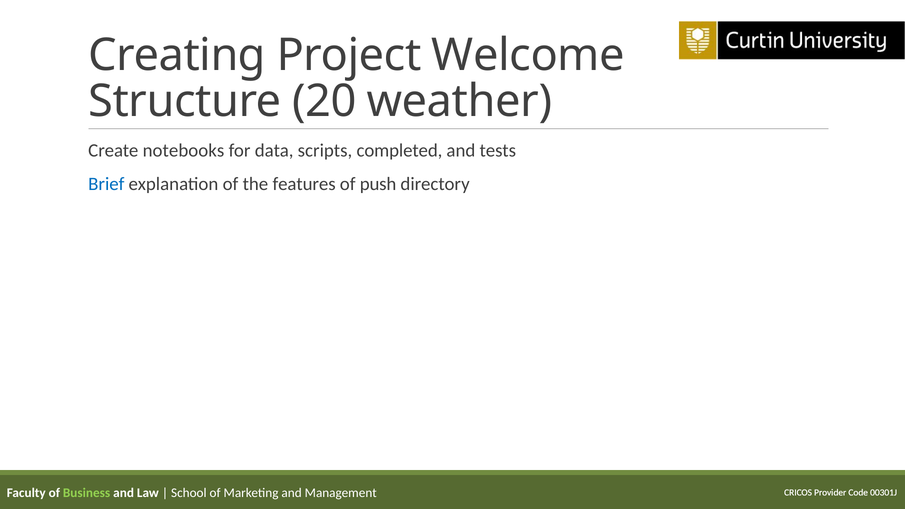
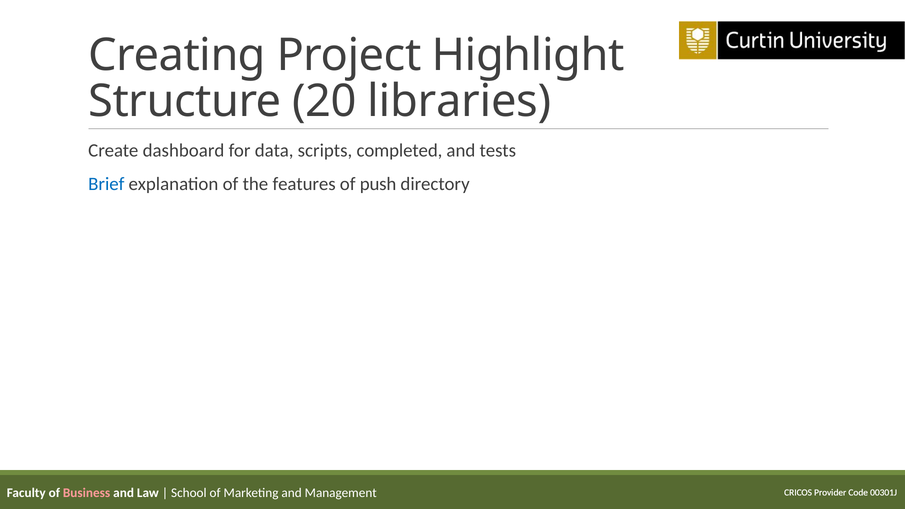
Welcome: Welcome -> Highlight (528, 55)
weather: weather -> libraries (459, 101)
notebooks: notebooks -> dashboard (184, 150)
Business colour: light green -> pink (87, 493)
